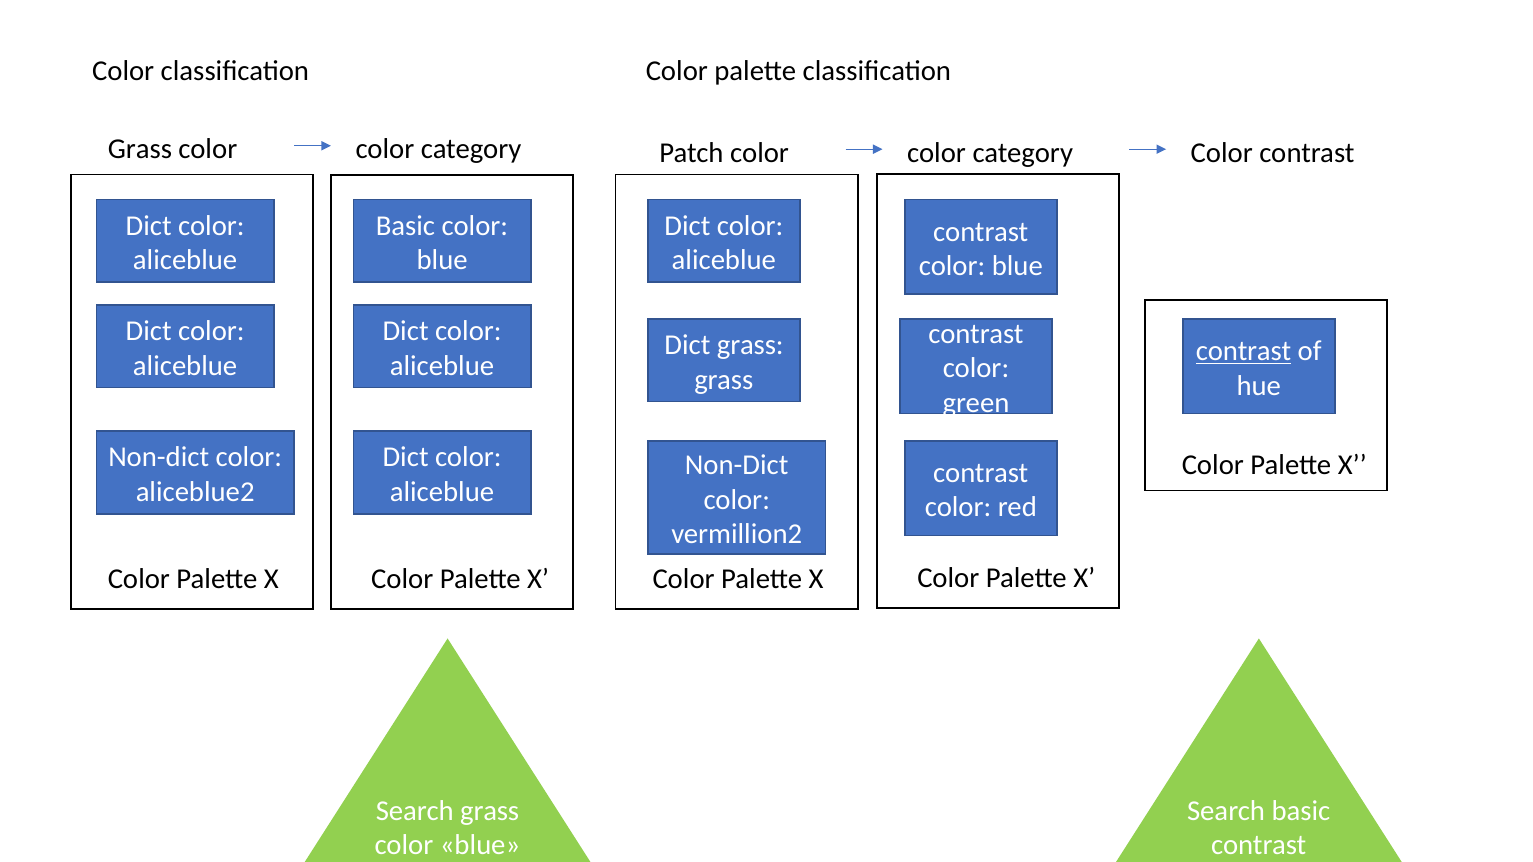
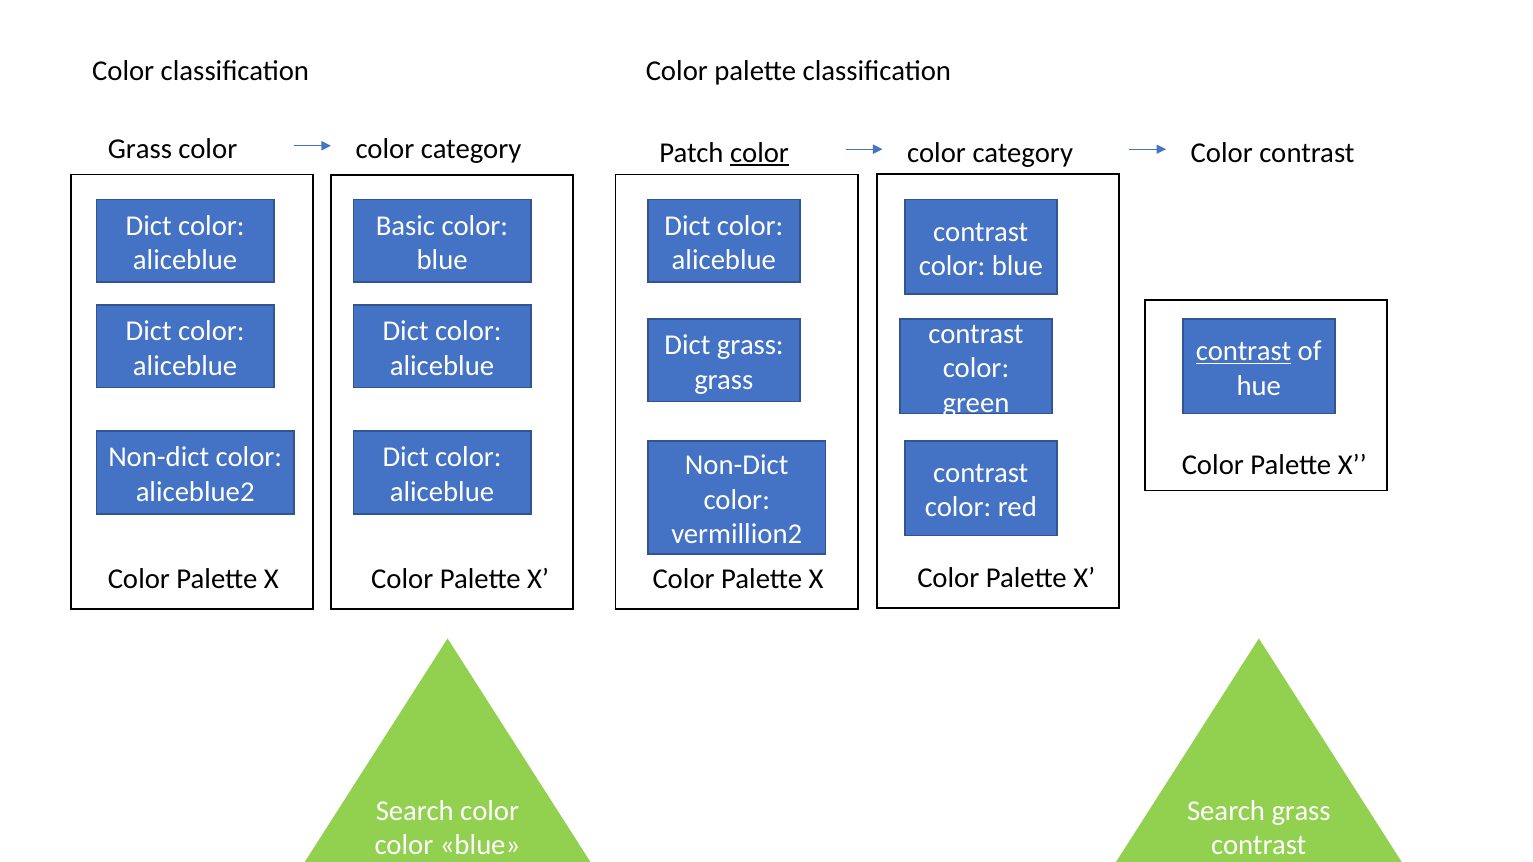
color underline: none -> present (760, 153)
Search grass: grass -> color (490, 811)
Search basic: basic -> grass (1301, 811)
